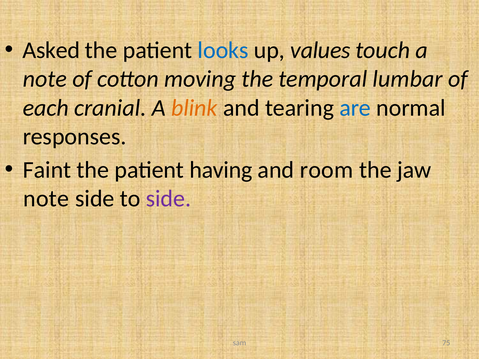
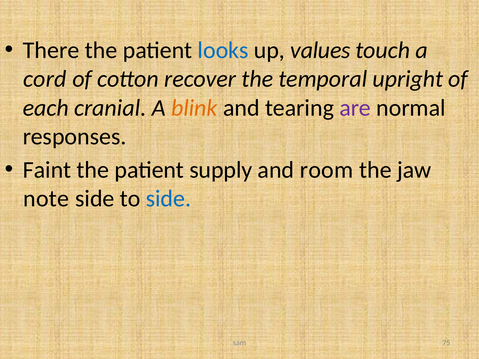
Asked: Asked -> There (51, 50)
note: note -> cord (45, 79)
moving: moving -> recover (200, 79)
lumbar: lumbar -> upright (408, 79)
are colour: blue -> purple (355, 108)
having: having -> supply (221, 170)
side colour: purple -> blue (168, 199)
